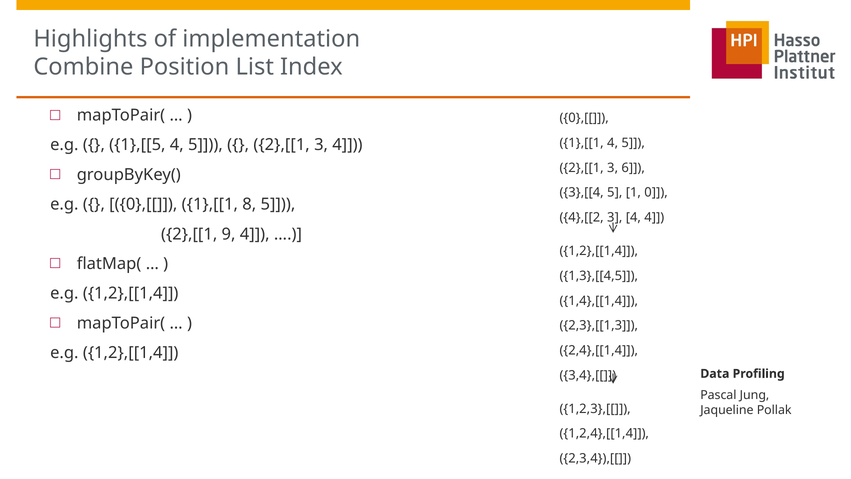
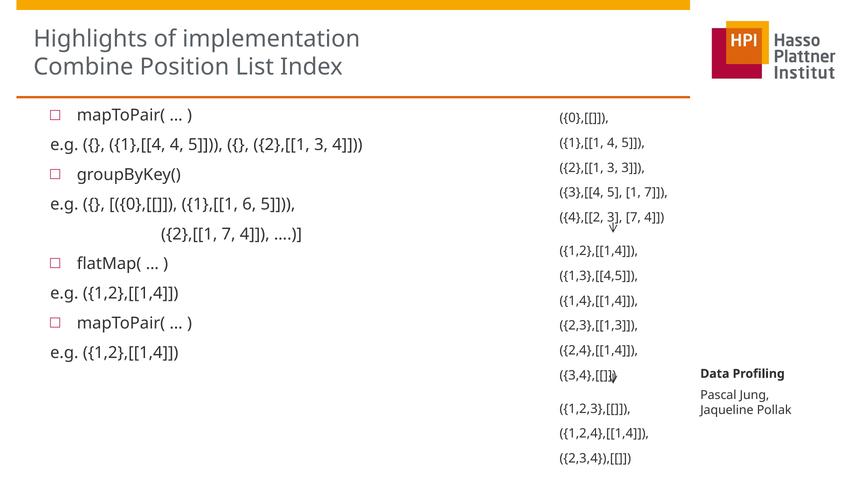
1},[[5: 1},[[5 -> 1},[[4 (137, 145)
3 6: 6 -> 3 (633, 168)
1 0: 0 -> 7 (656, 193)
8: 8 -> 6 (249, 204)
4},[[2 3 4: 4 -> 7 (633, 217)
2},[[1 9: 9 -> 7 (229, 234)
